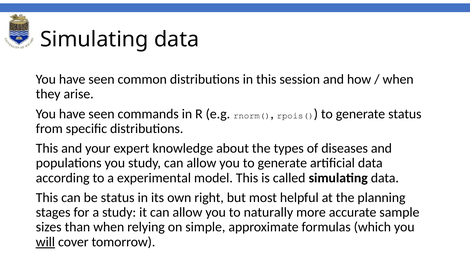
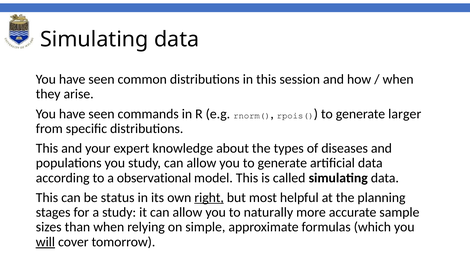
generate status: status -> larger (405, 114)
experimental: experimental -> observational (154, 178)
right underline: none -> present (209, 198)
